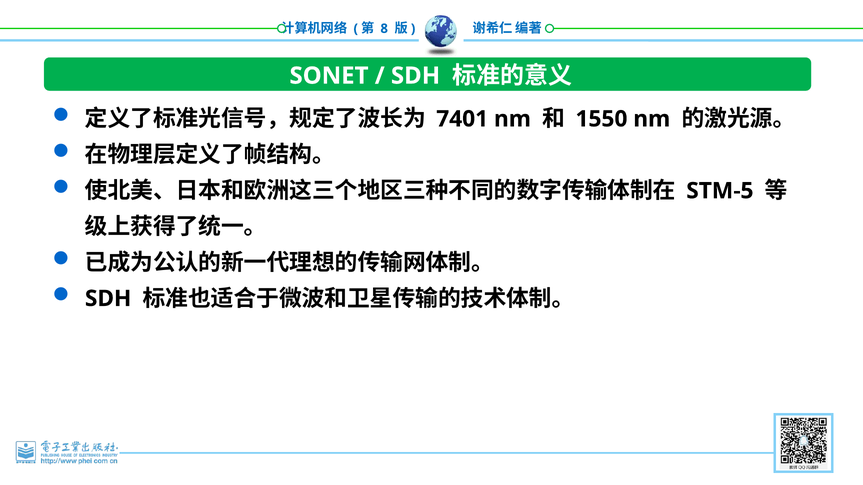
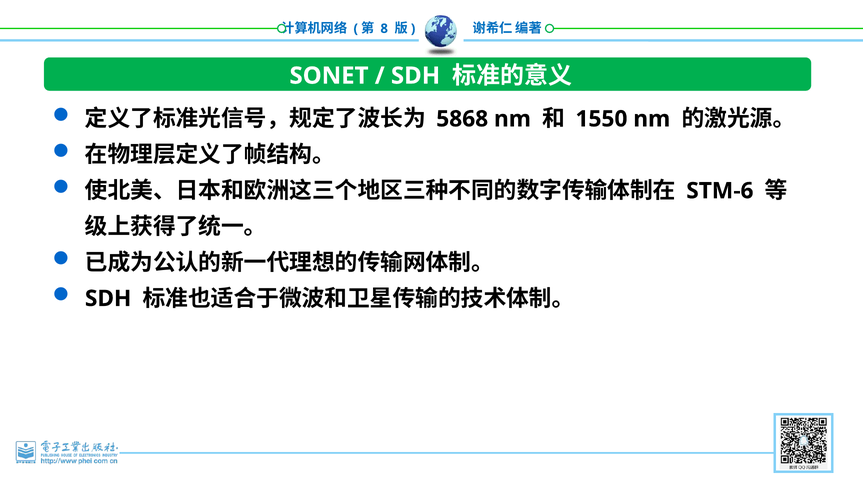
7401: 7401 -> 5868 (462, 119)
STM-5: STM-5 -> STM-6 (720, 191)
